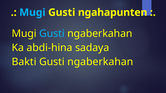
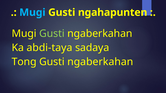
Gusti colour: light blue -> light green (52, 34)
abdi-hina: abdi-hina -> abdi-taya (49, 48)
Bakti: Bakti -> Tong (24, 62)
